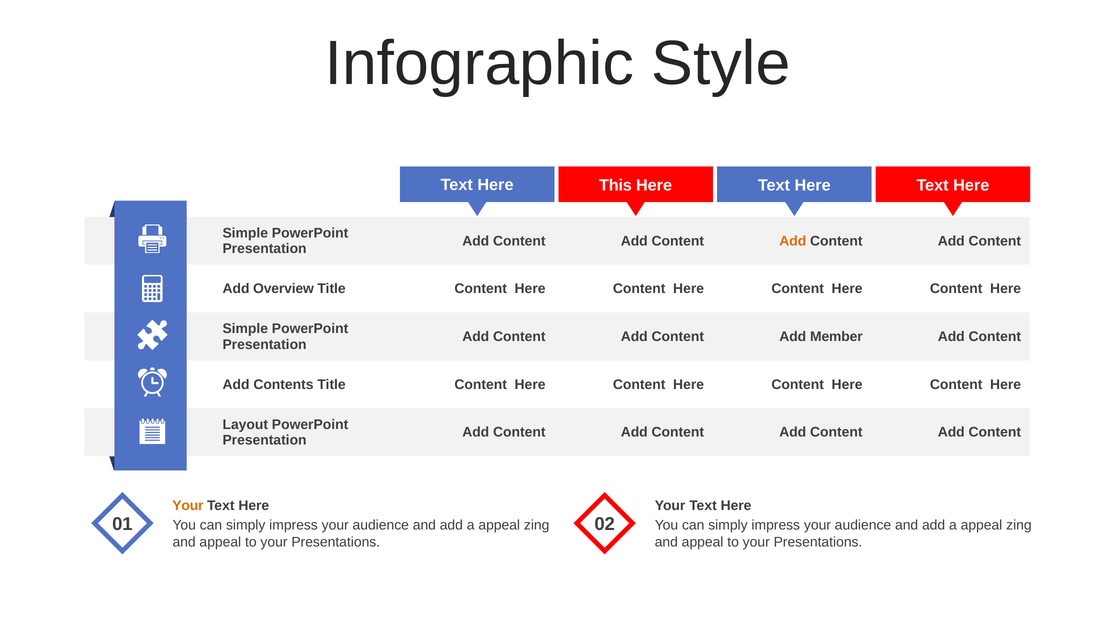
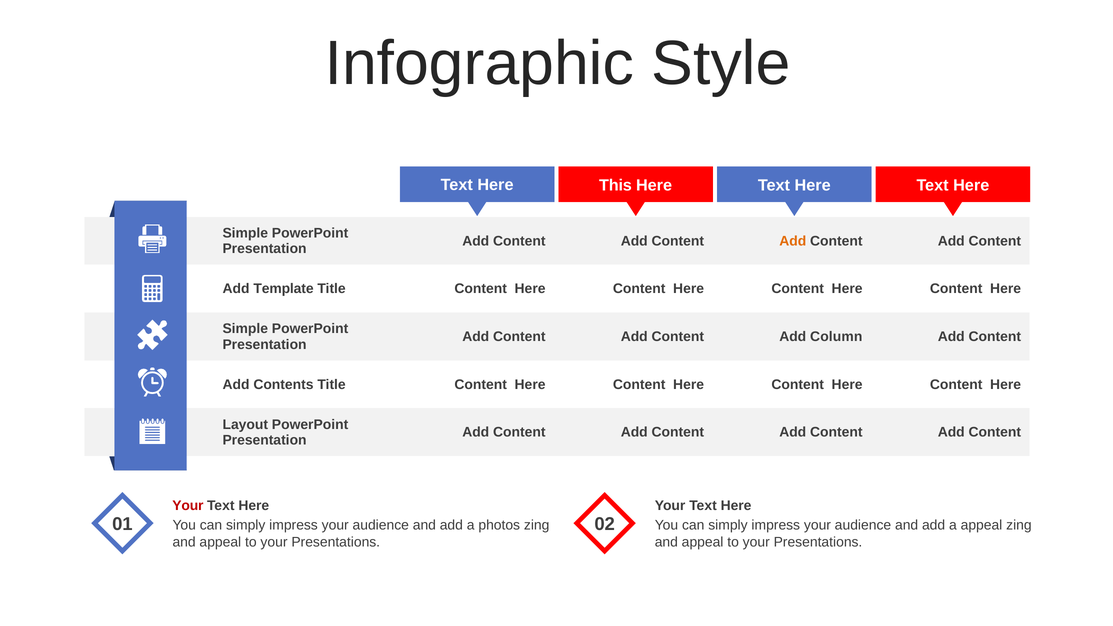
Overview: Overview -> Template (283, 289)
Member: Member -> Column (836, 337)
Your colour: orange -> red (188, 506)
appeal: appeal -> photos (499, 525)
